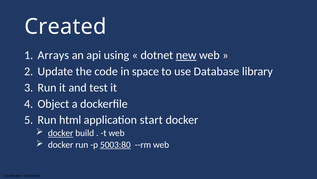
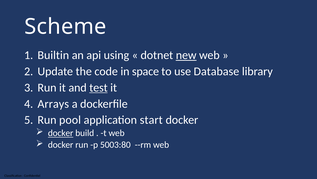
Created: Created -> Scheme (65, 27)
Arrays: Arrays -> Builtin (53, 55)
test underline: none -> present (99, 87)
Object: Object -> Arrays (53, 103)
html: html -> pool (70, 120)
5003:80 underline: present -> none (115, 144)
